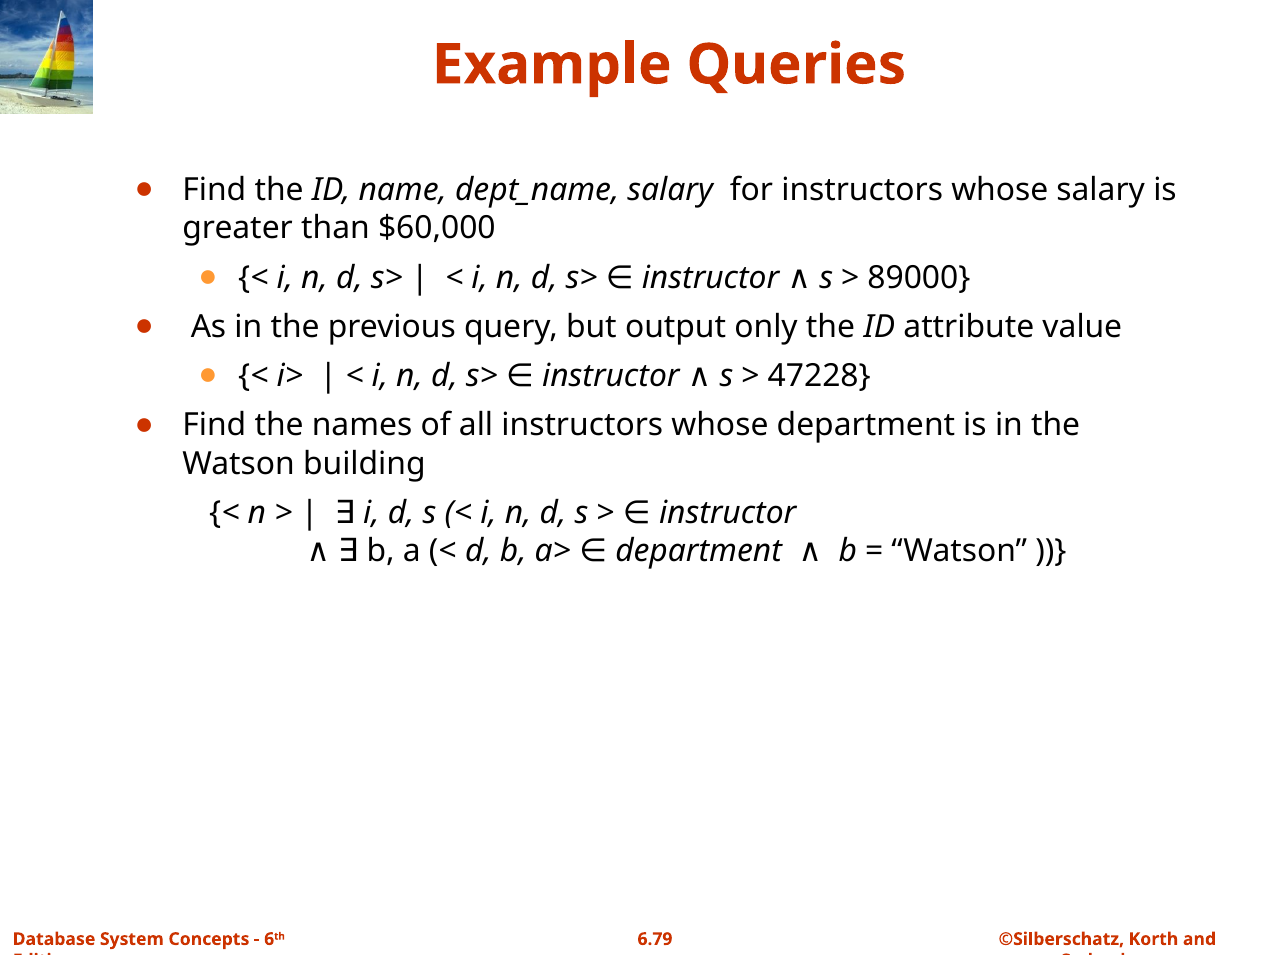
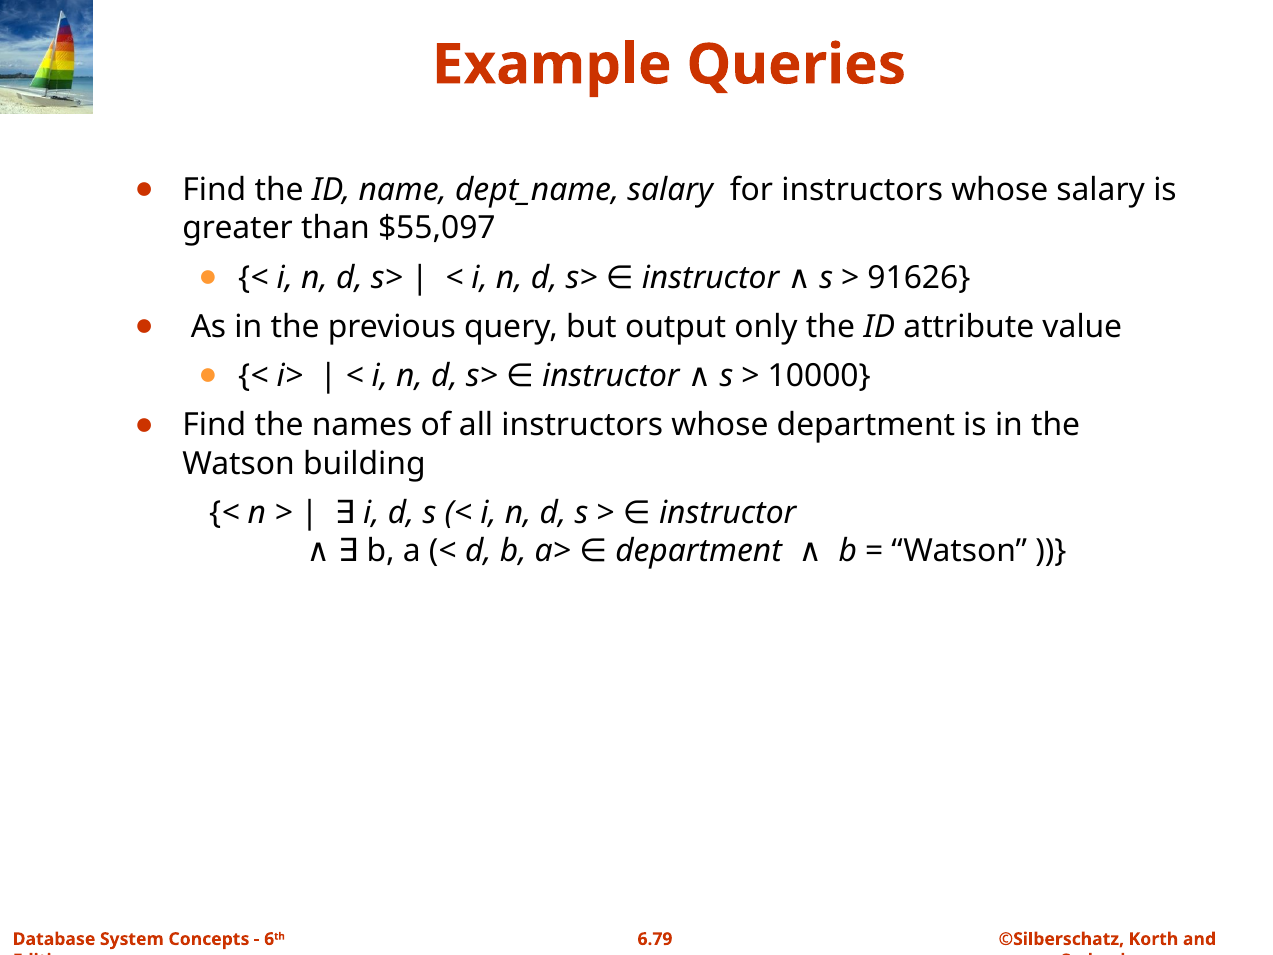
$60,000: $60,000 -> $55,097 (437, 228)
89000: 89000 -> 91626 (919, 277)
47228: 47228 -> 10000 (819, 376)
